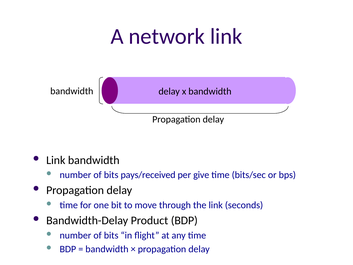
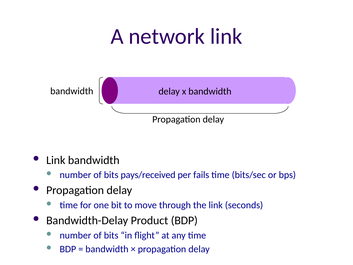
give: give -> fails (201, 175)
